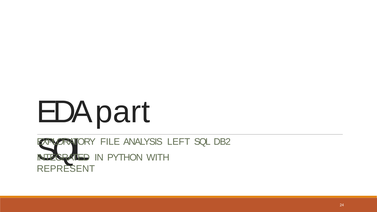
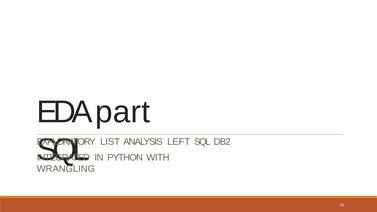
FILE: FILE -> LIST (110, 142)
REPRESENT: REPRESENT -> WRANGLING (66, 169)
